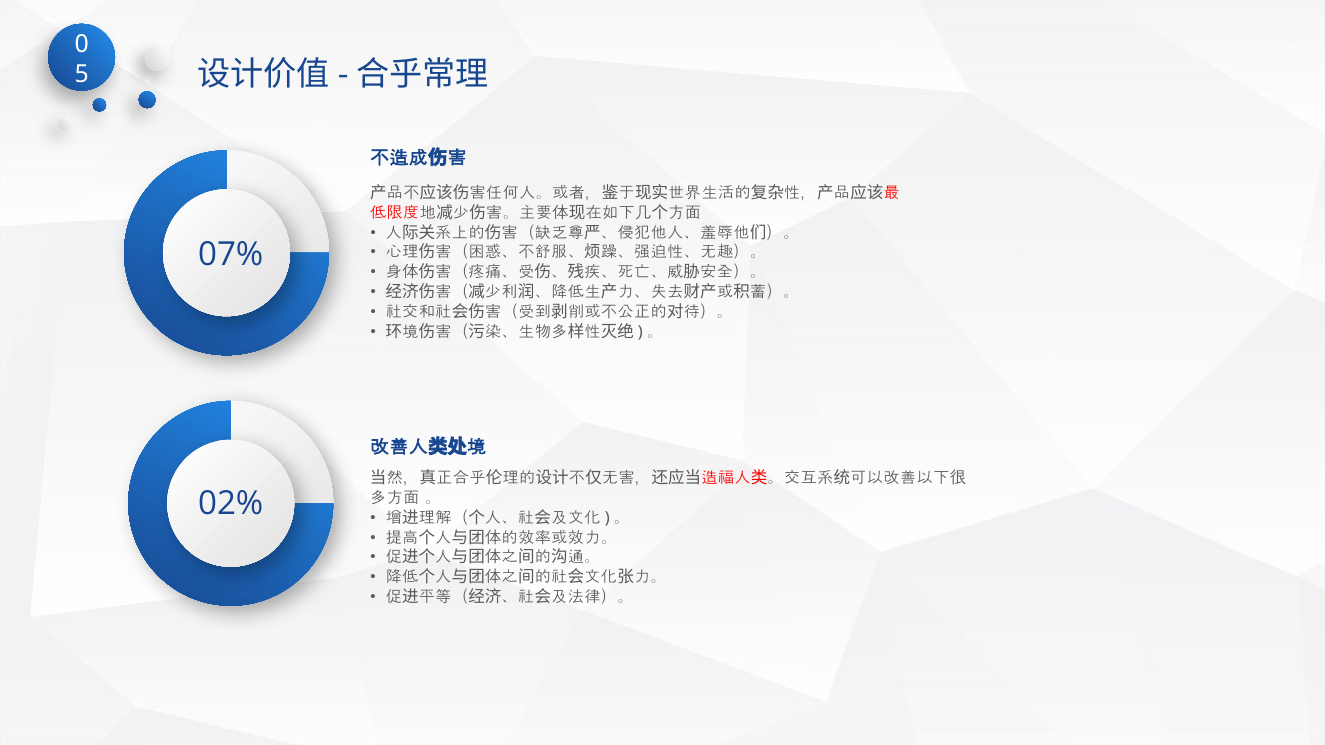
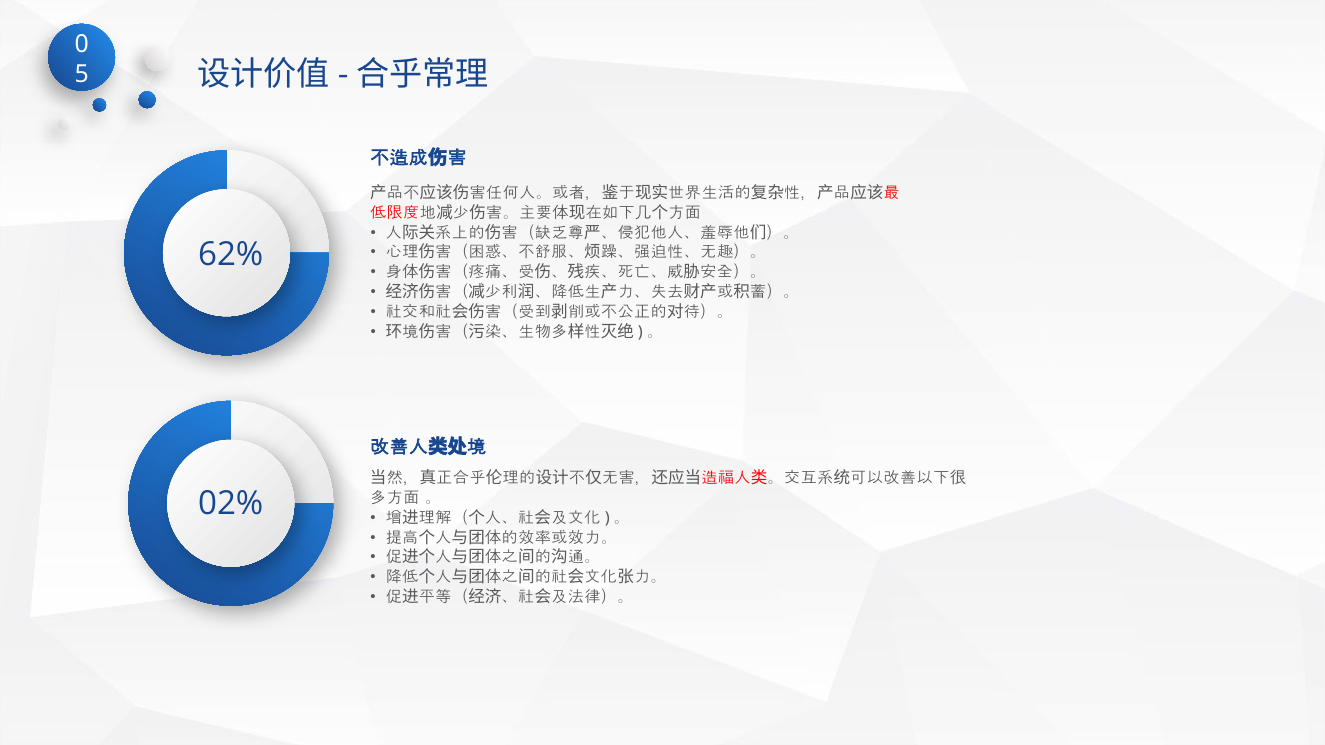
07%: 07% -> 62% (231, 255)
